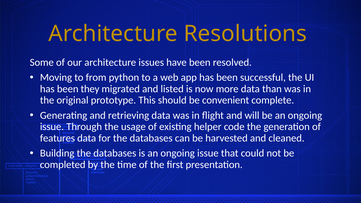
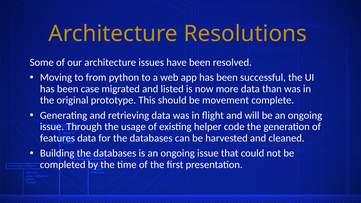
they: they -> case (90, 89)
convenient: convenient -> movement (226, 100)
